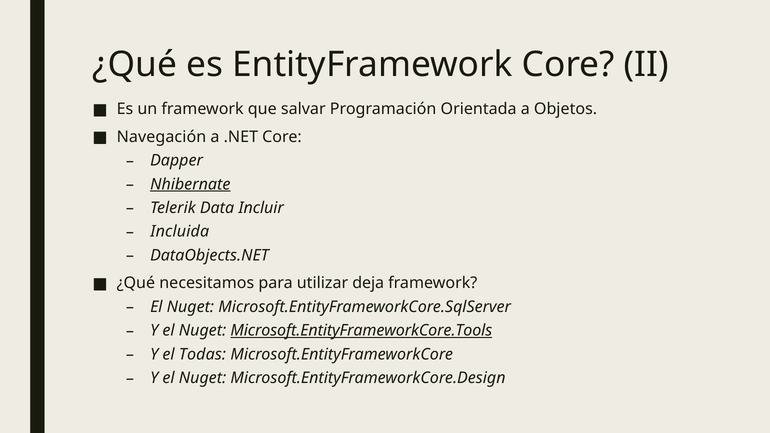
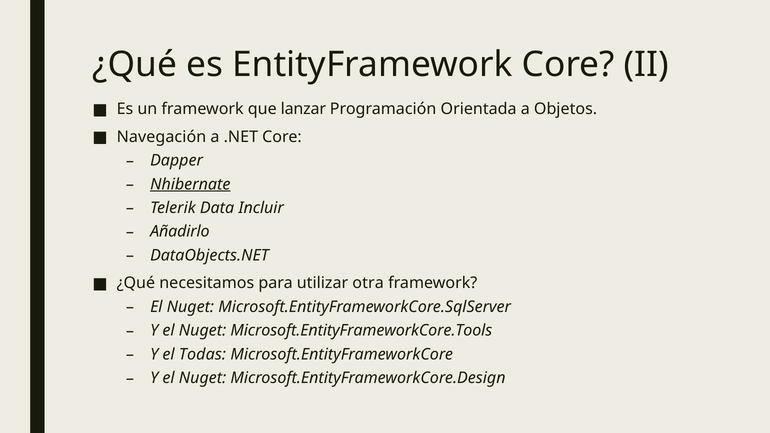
salvar: salvar -> lanzar (303, 109)
Incluida: Incluida -> Añadirlo (180, 232)
deja: deja -> otra (368, 283)
Microsoft.EntityFrameworkCore.Tools underline: present -> none (361, 331)
